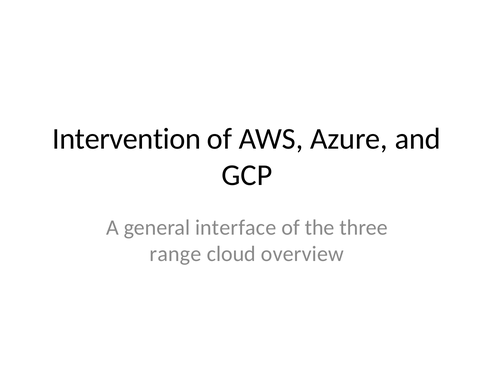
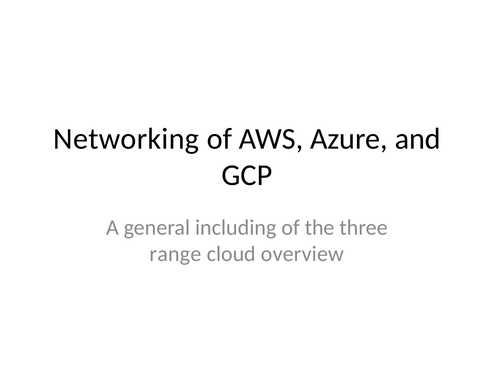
Intervention: Intervention -> Networking (126, 139)
interface: interface -> including (236, 227)
